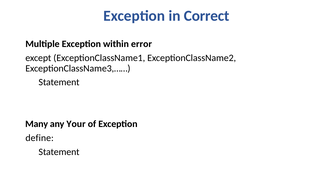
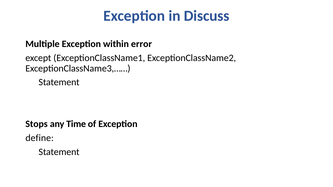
Correct: Correct -> Discuss (207, 16)
Many: Many -> Stops (37, 124)
Your: Your -> Time (76, 124)
